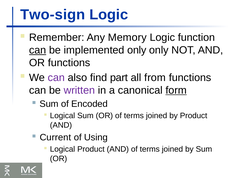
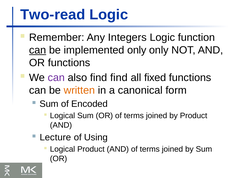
Two-sign: Two-sign -> Two-read (53, 15)
Memory: Memory -> Integers (127, 38)
find part: part -> find (119, 78)
from: from -> fixed (155, 78)
written colour: purple -> orange (79, 90)
form underline: present -> none (176, 90)
Current: Current -> Lecture (55, 138)
